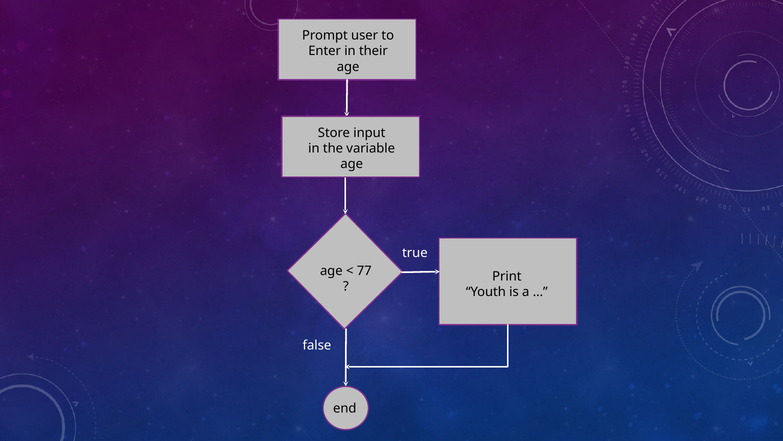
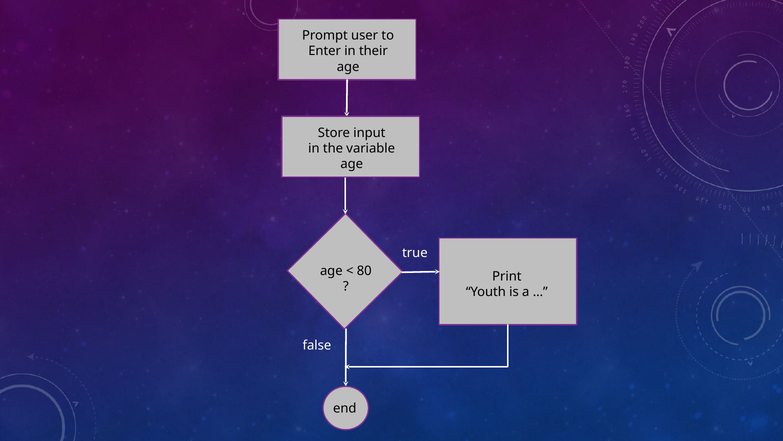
77: 77 -> 80 (364, 271)
